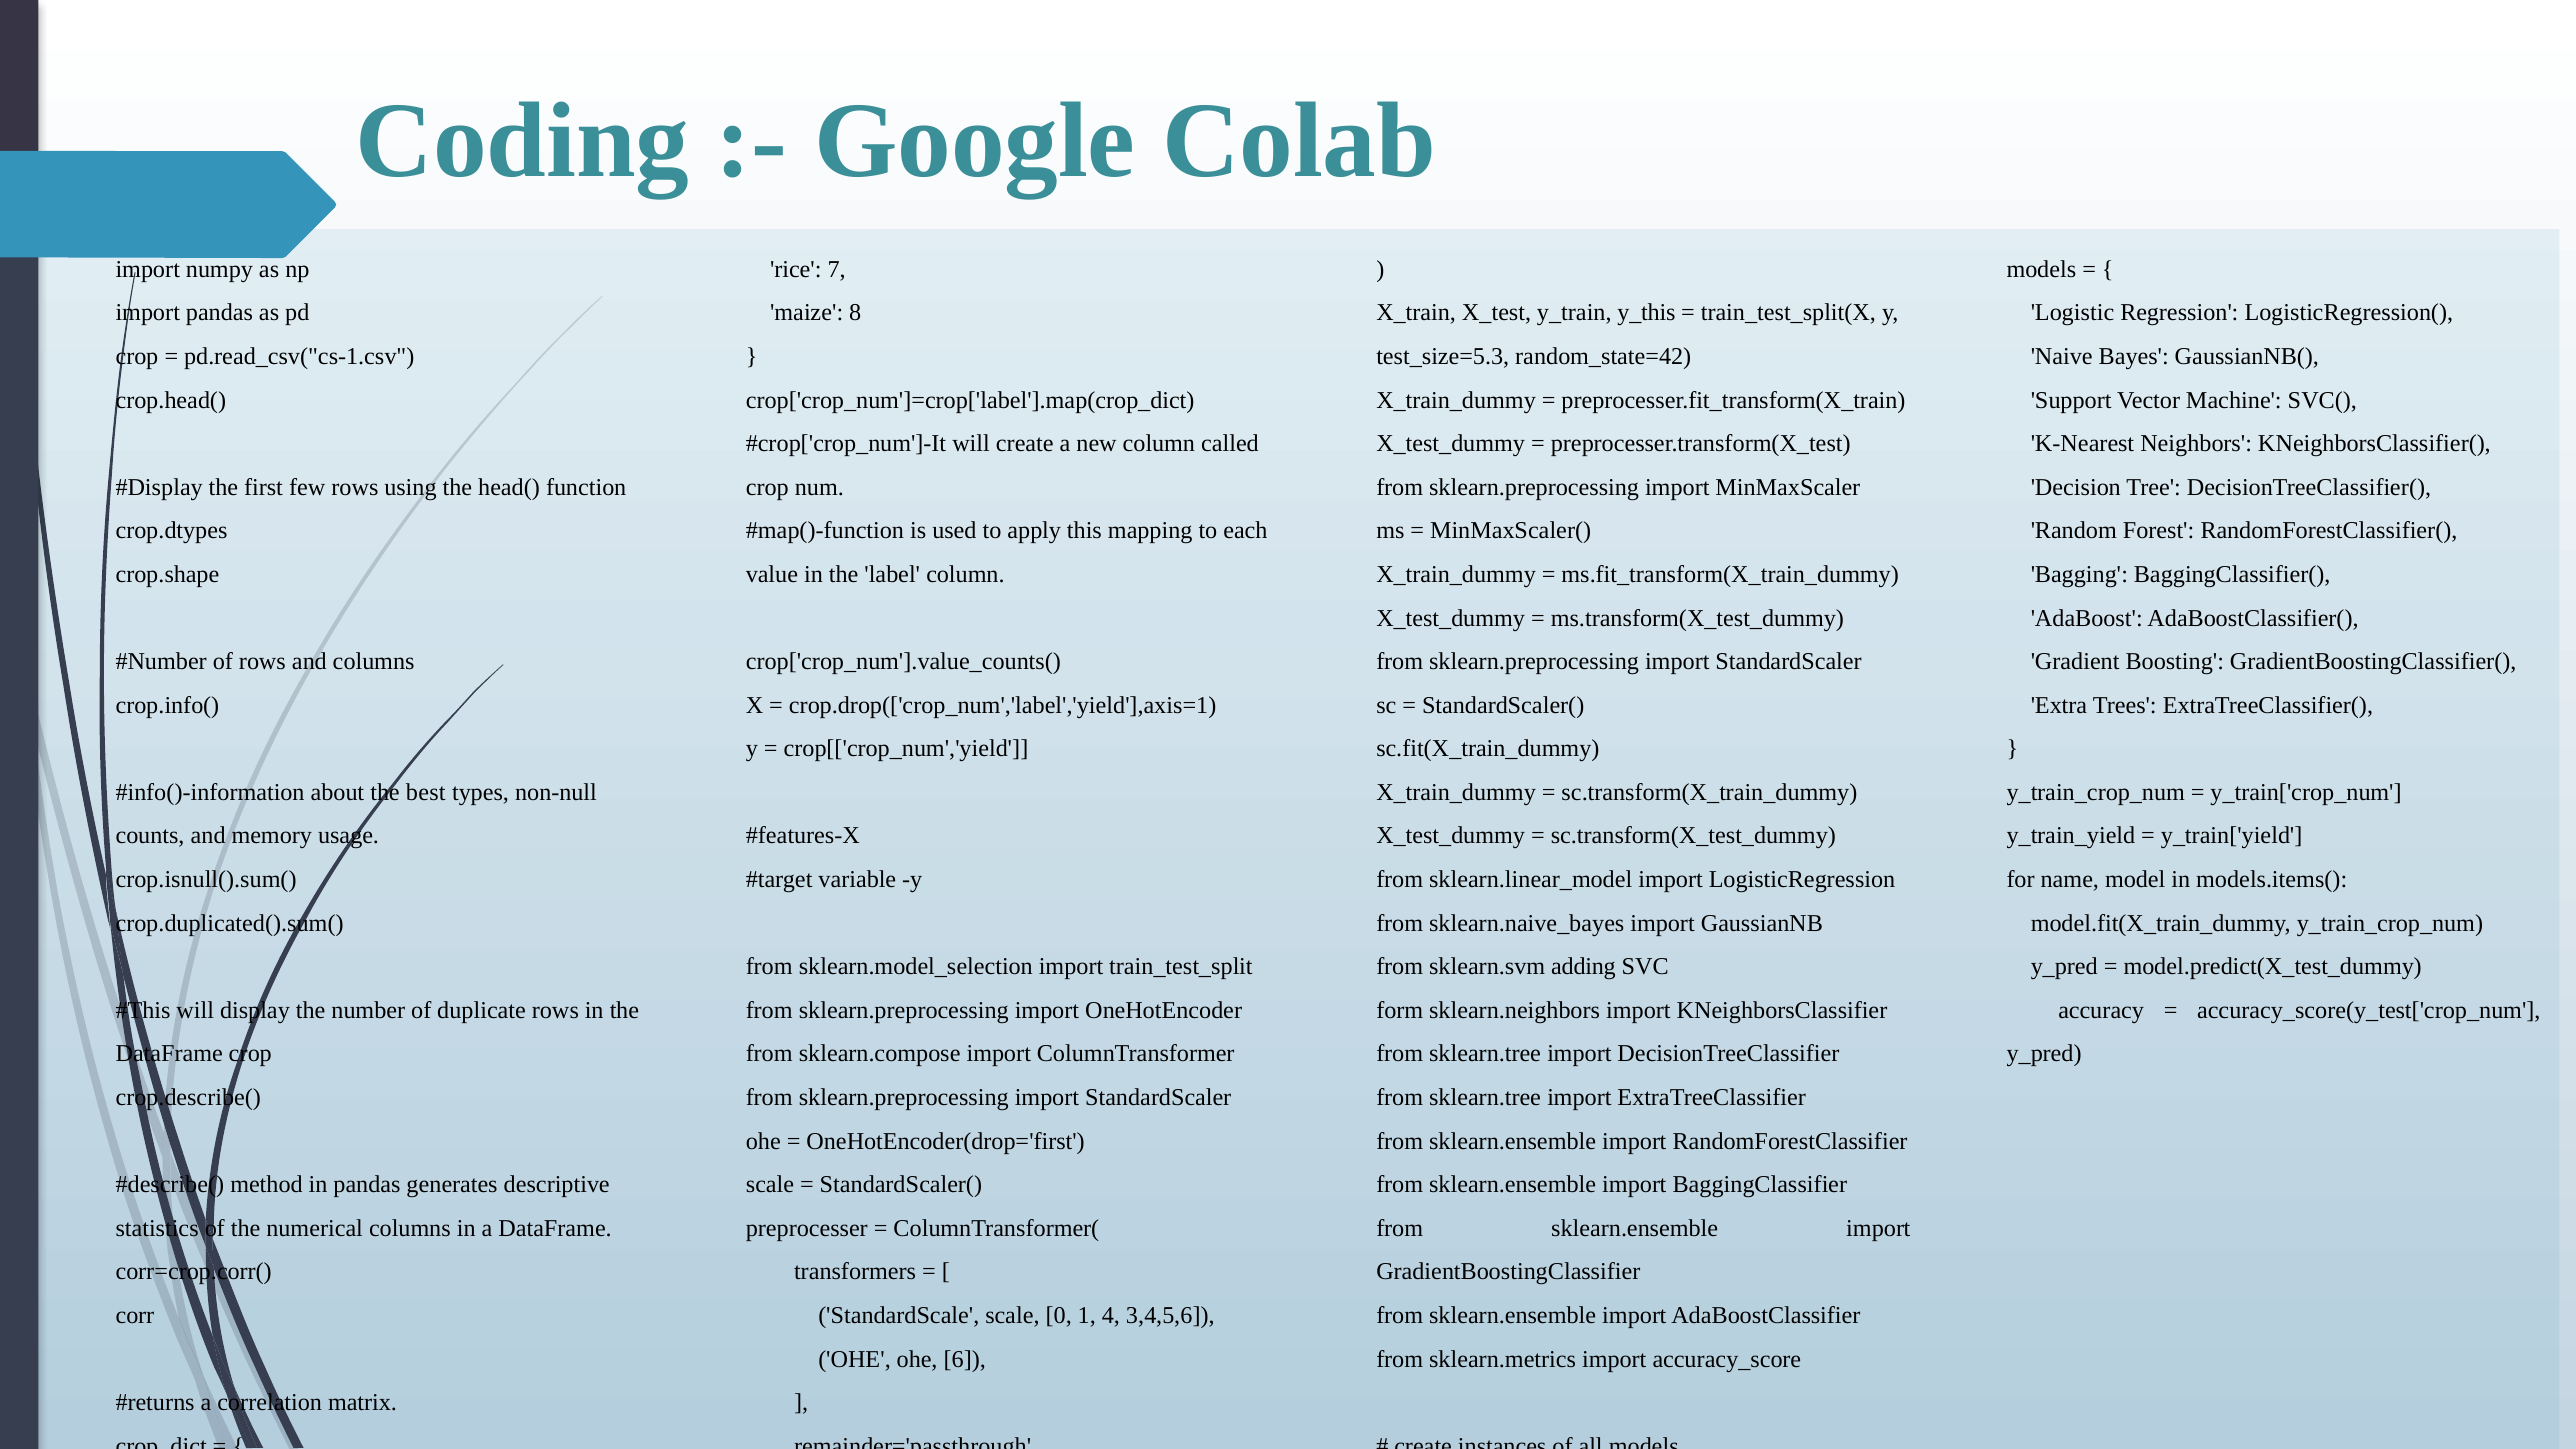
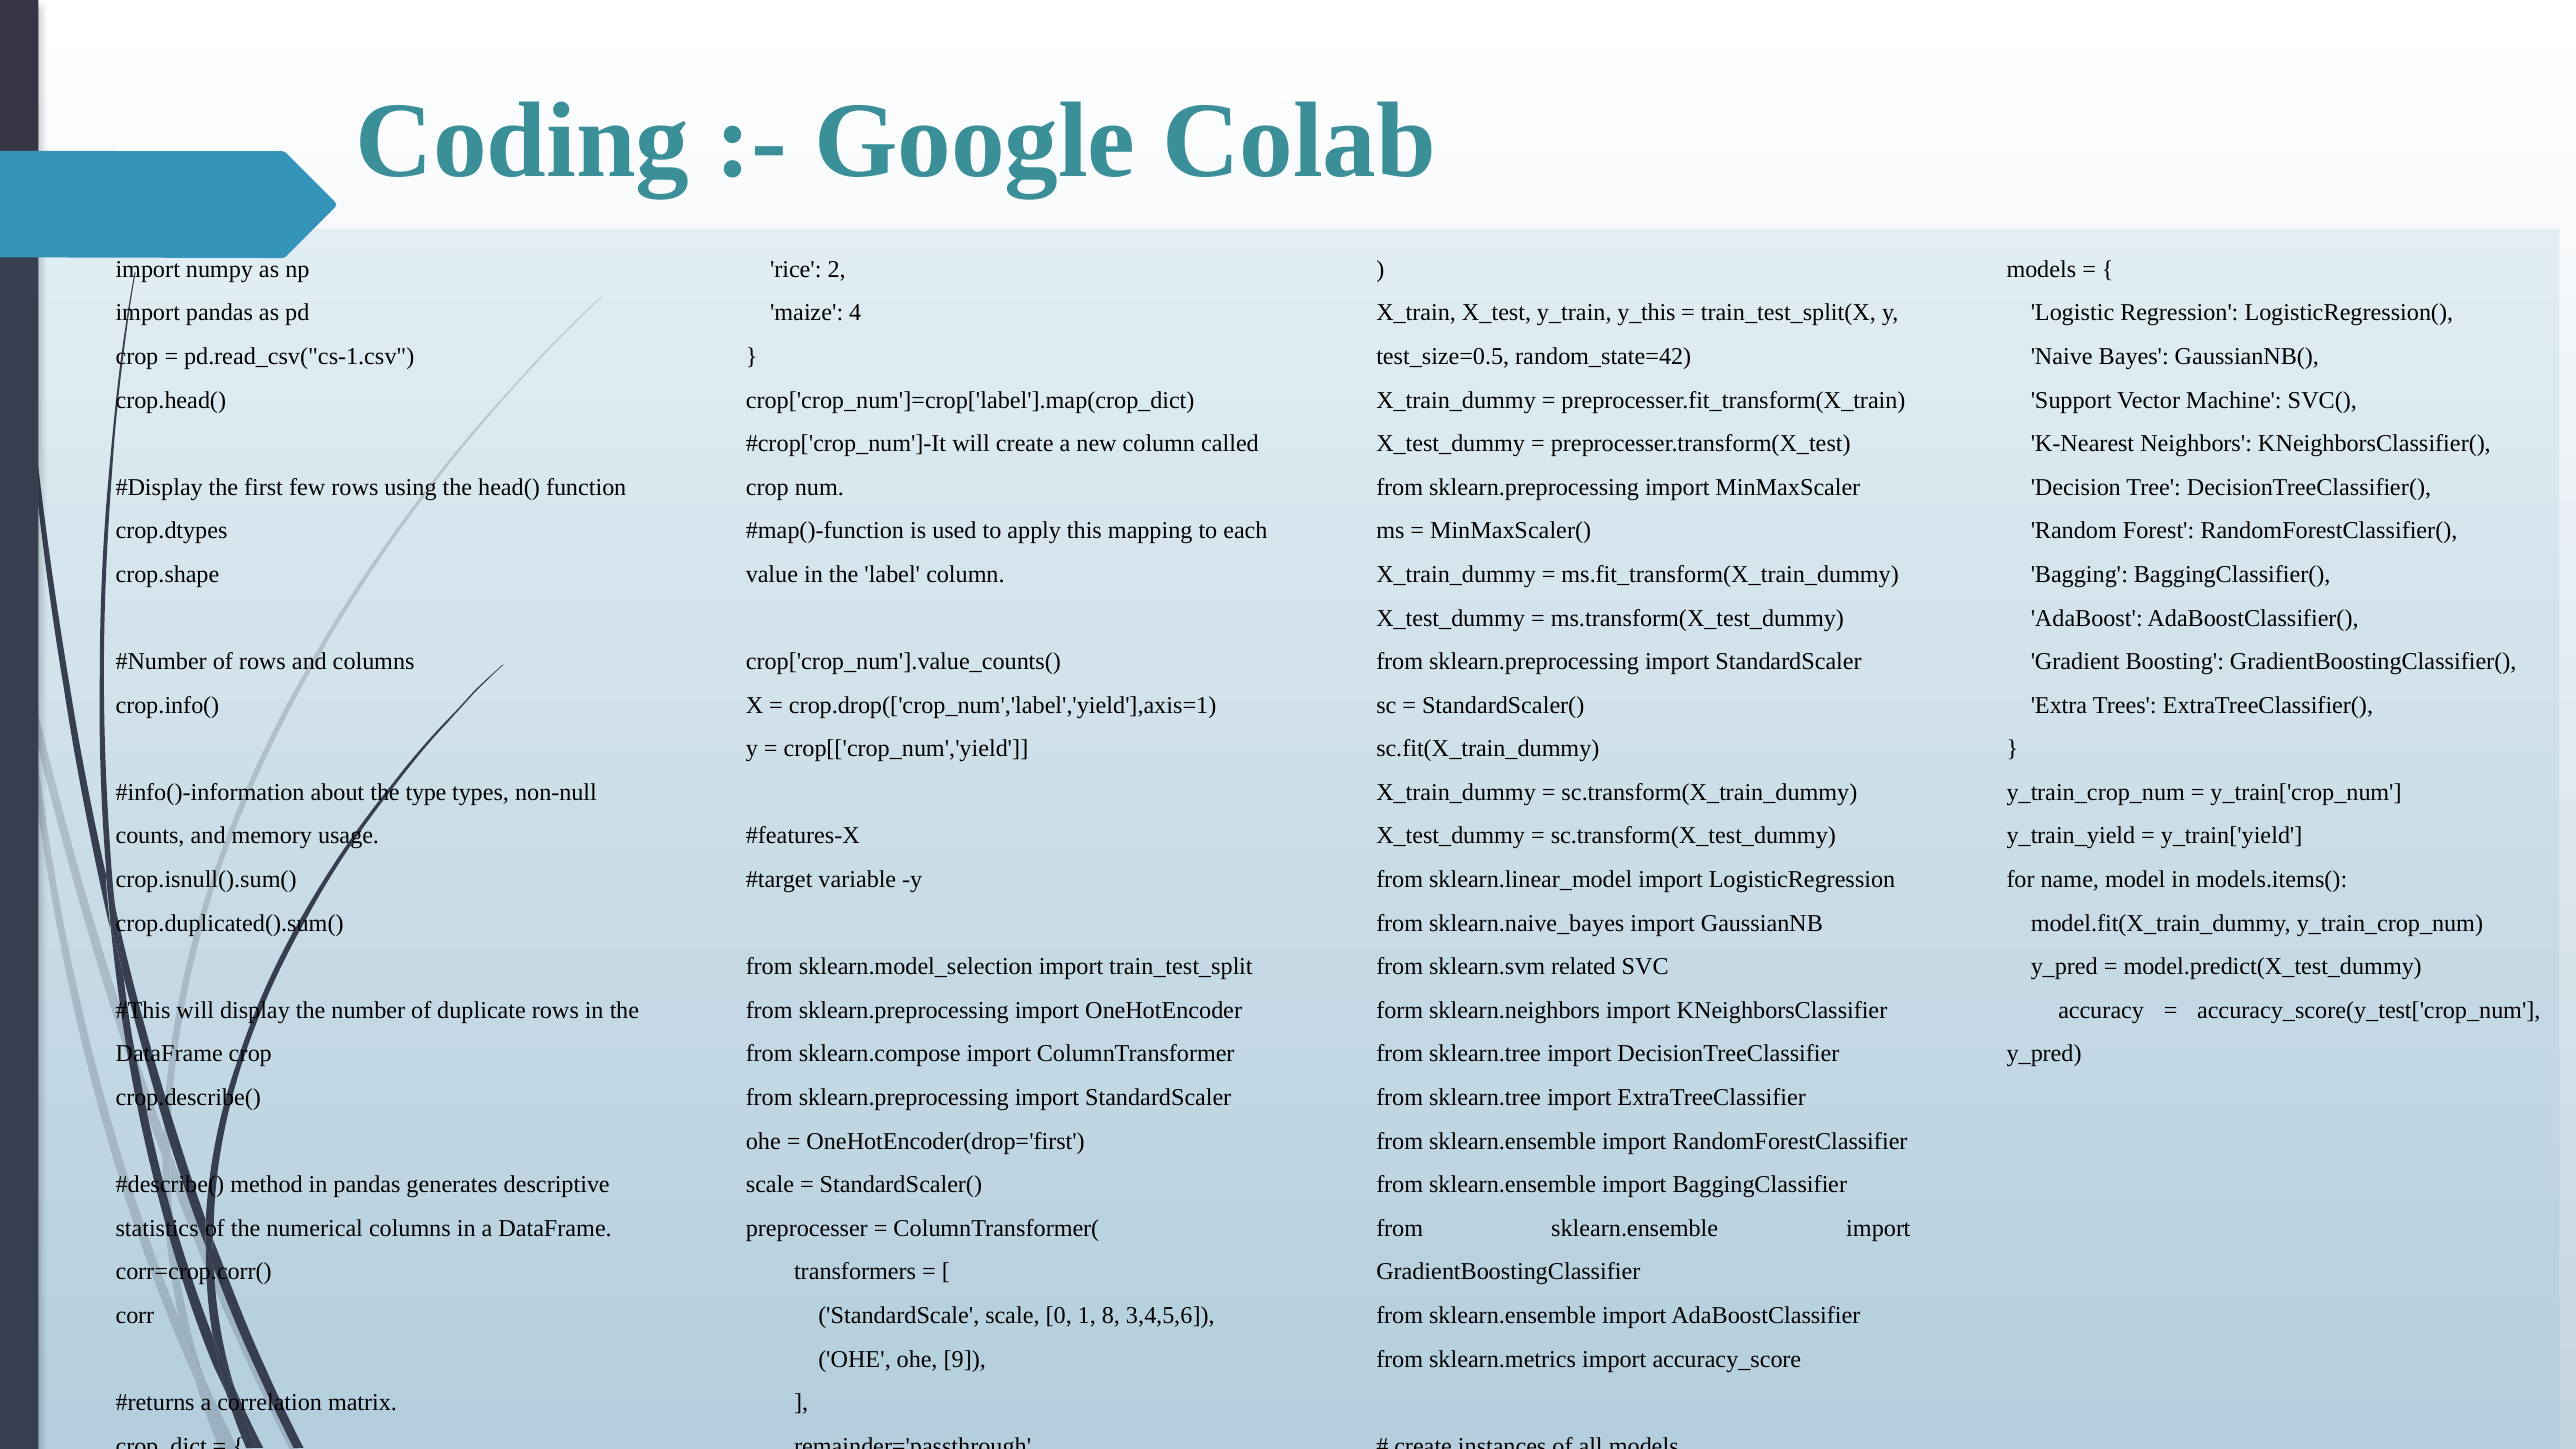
7: 7 -> 2 (837, 269)
8: 8 -> 4 (855, 313)
test_size=5.3: test_size=5.3 -> test_size=0.5 (1443, 357)
best: best -> type (426, 792)
adding: adding -> related (1583, 967)
4: 4 -> 8 (1111, 1315)
6: 6 -> 9 (965, 1359)
